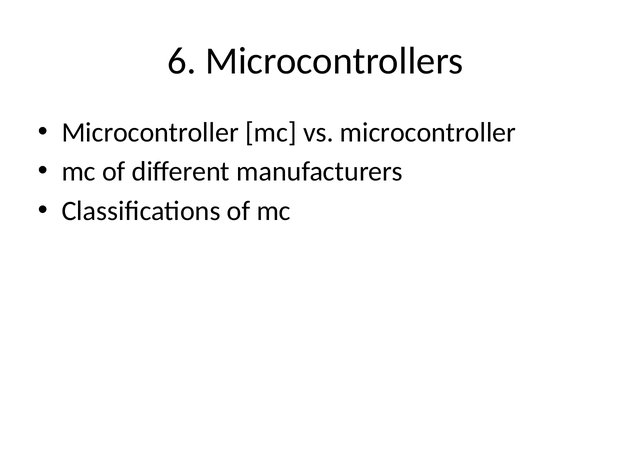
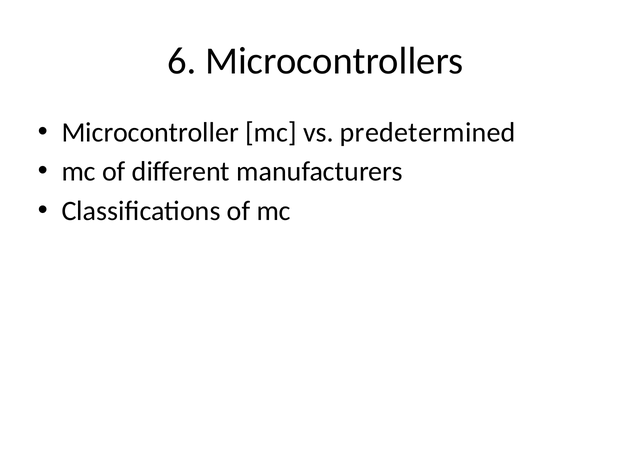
vs microcontroller: microcontroller -> predetermined (428, 132)
